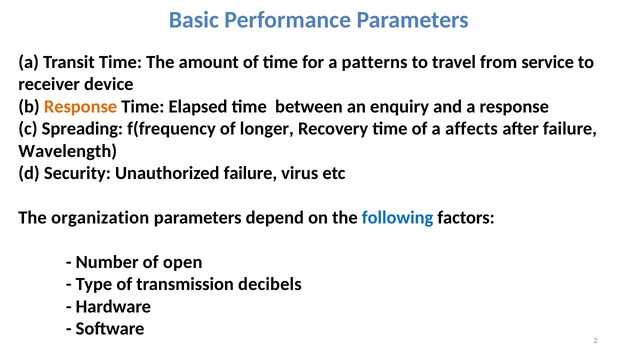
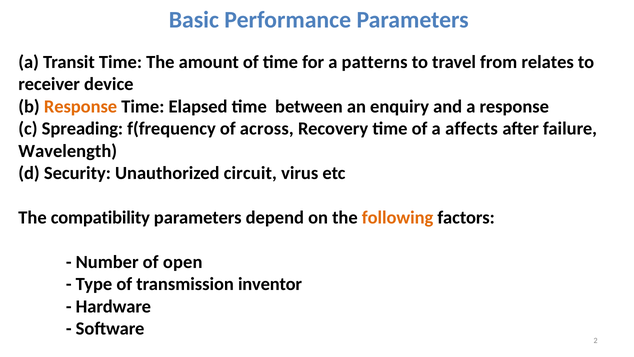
service: service -> relates (548, 62)
longer: longer -> across (267, 129)
Unauthorized failure: failure -> circuit (250, 173)
organization: organization -> compatibility (100, 217)
following colour: blue -> orange (398, 217)
decibels: decibels -> inventor (270, 284)
